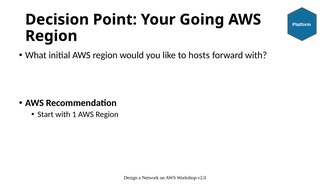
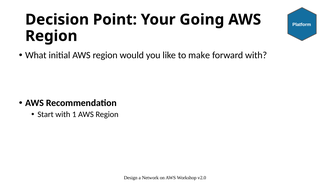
hosts: hosts -> make (199, 55)
